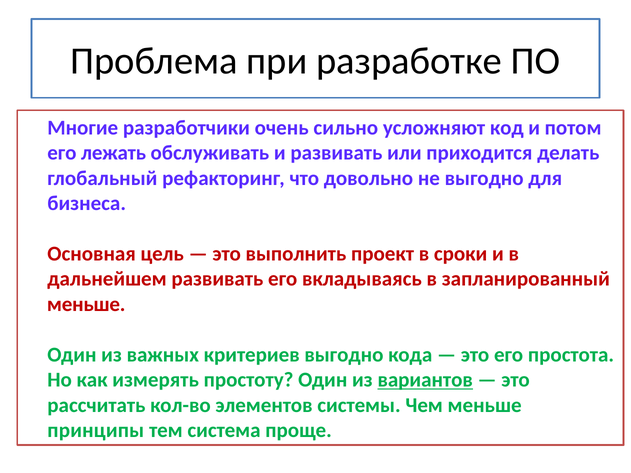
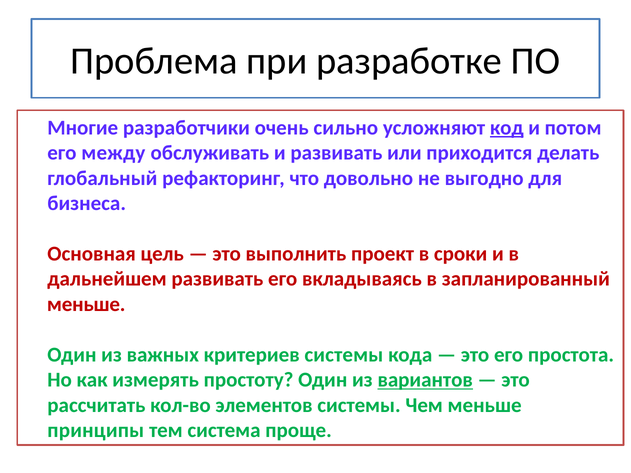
код underline: none -> present (507, 128)
лежать: лежать -> между (113, 153)
критериев выгодно: выгодно -> системы (344, 355)
